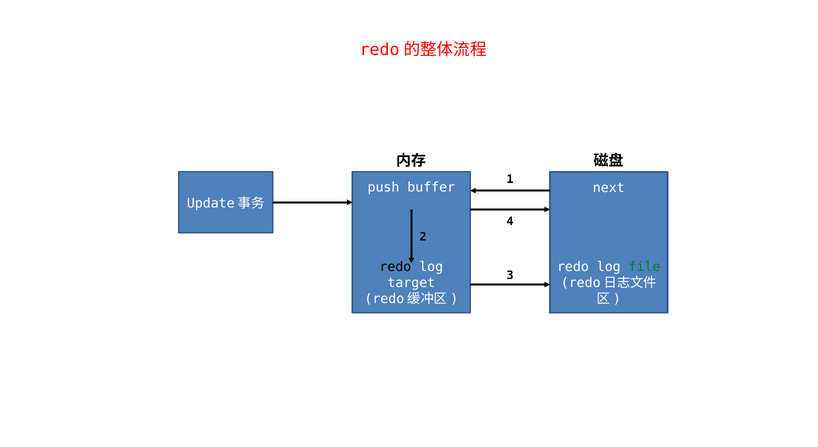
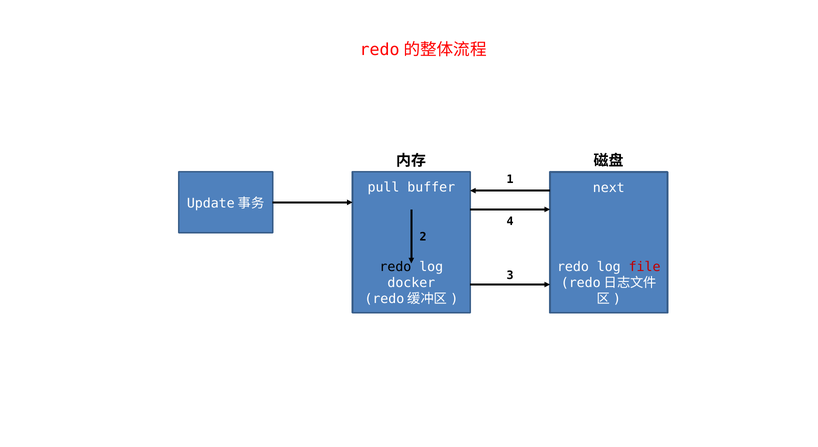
push: push -> pull (383, 188)
file colour: green -> red (645, 268)
target: target -> docker (411, 283)
